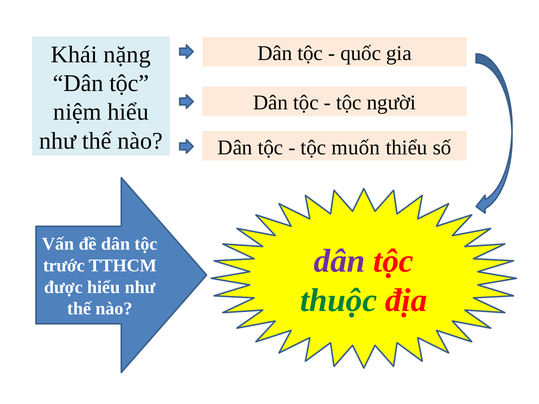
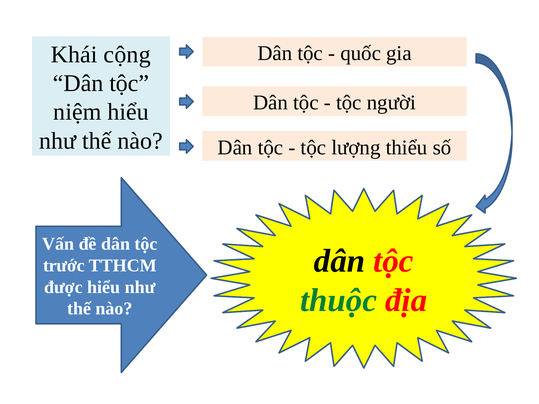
nặng: nặng -> cộng (127, 55)
muốn: muốn -> lượng (356, 148)
dân colour: purple -> black (340, 261)
